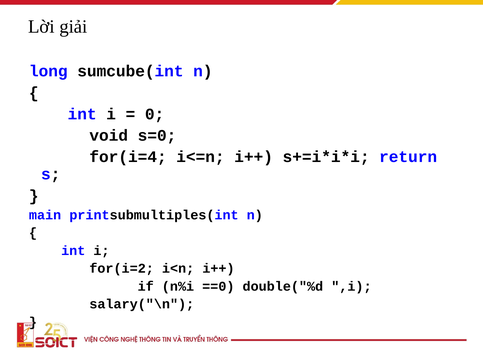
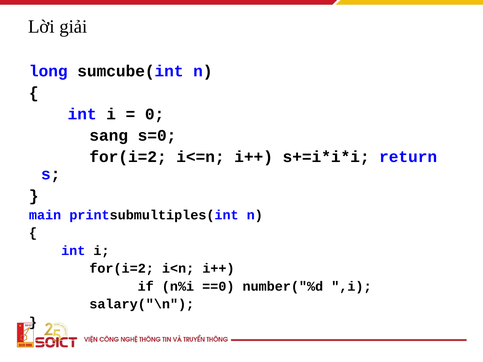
void: void -> sang (109, 136)
for(i=4: for(i=4 -> for(i=2 (128, 157)
double("%d: double("%d -> number("%d (283, 286)
